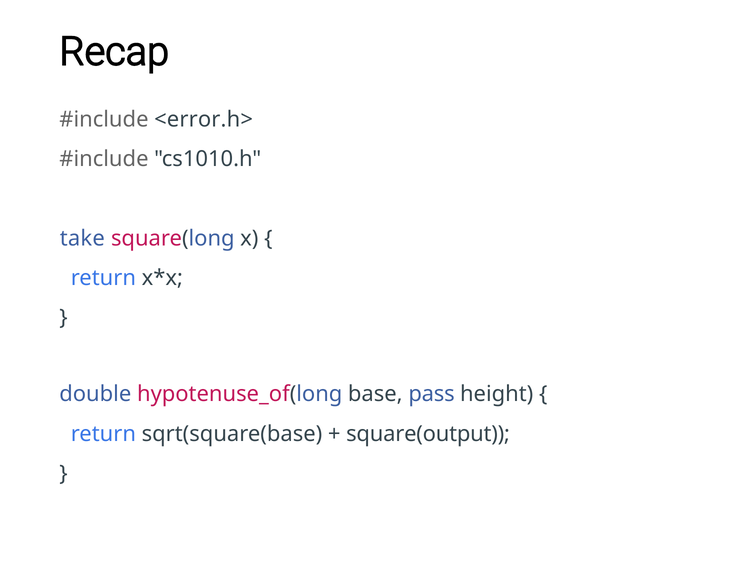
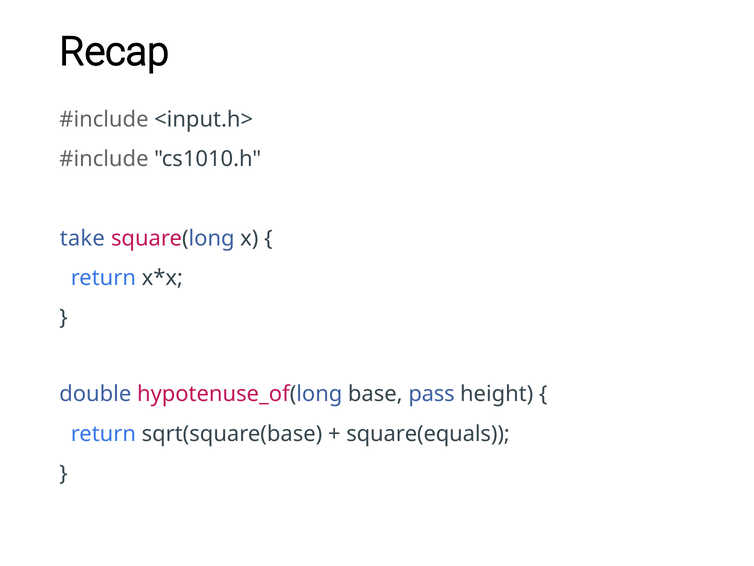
<error.h>: <error.h> -> <input.h> (204, 119)
square(output: square(output -> square(equals (428, 433)
